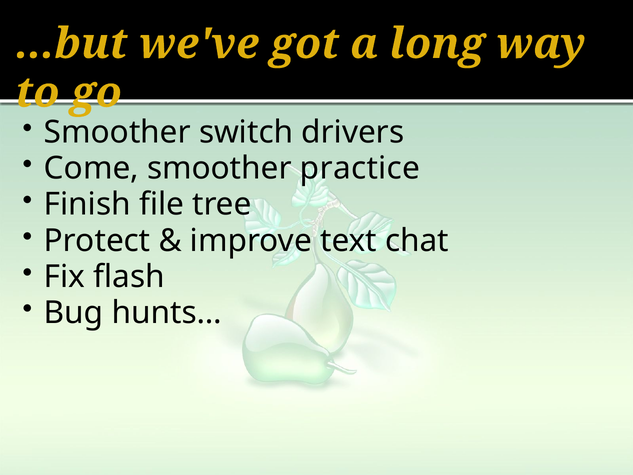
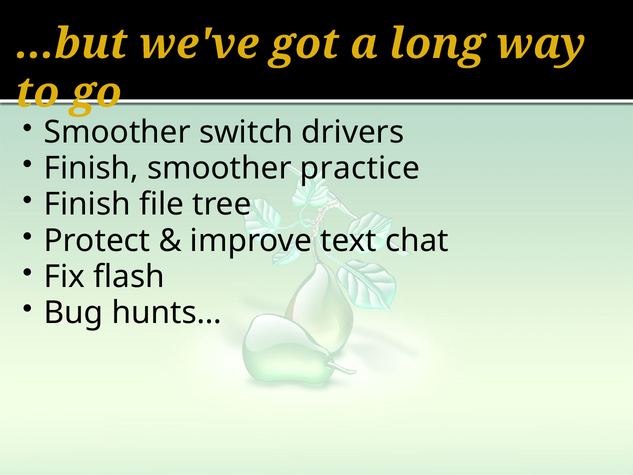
Come: Come -> Finish (91, 168)
